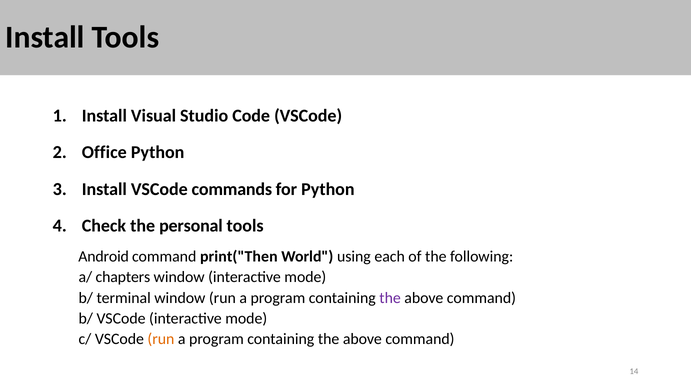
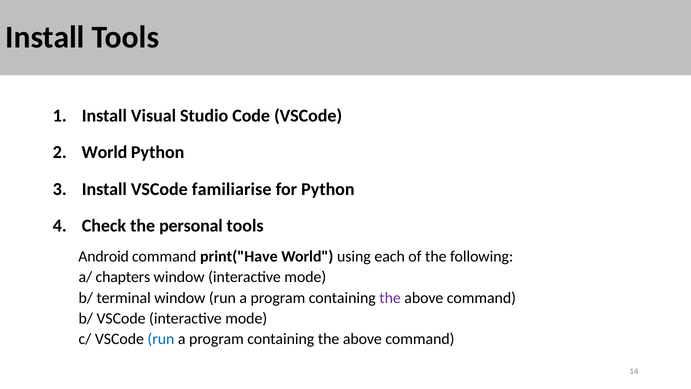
Office: Office -> World (104, 152)
commands: commands -> familiarise (232, 189)
print("Then: print("Then -> print("Have (239, 256)
run colour: orange -> blue (161, 339)
